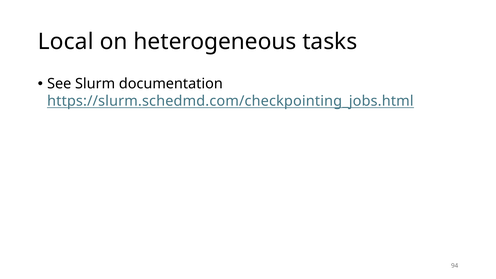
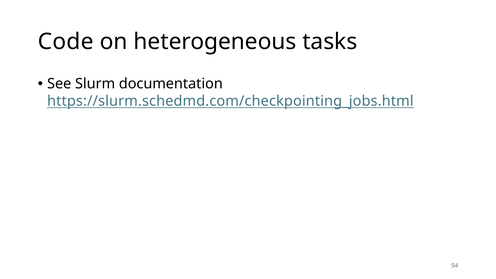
Local: Local -> Code (66, 42)
